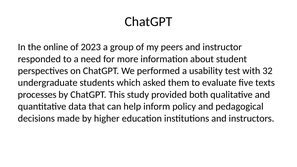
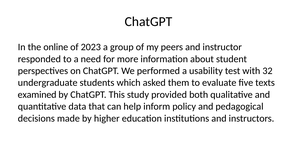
processes: processes -> examined (37, 95)
